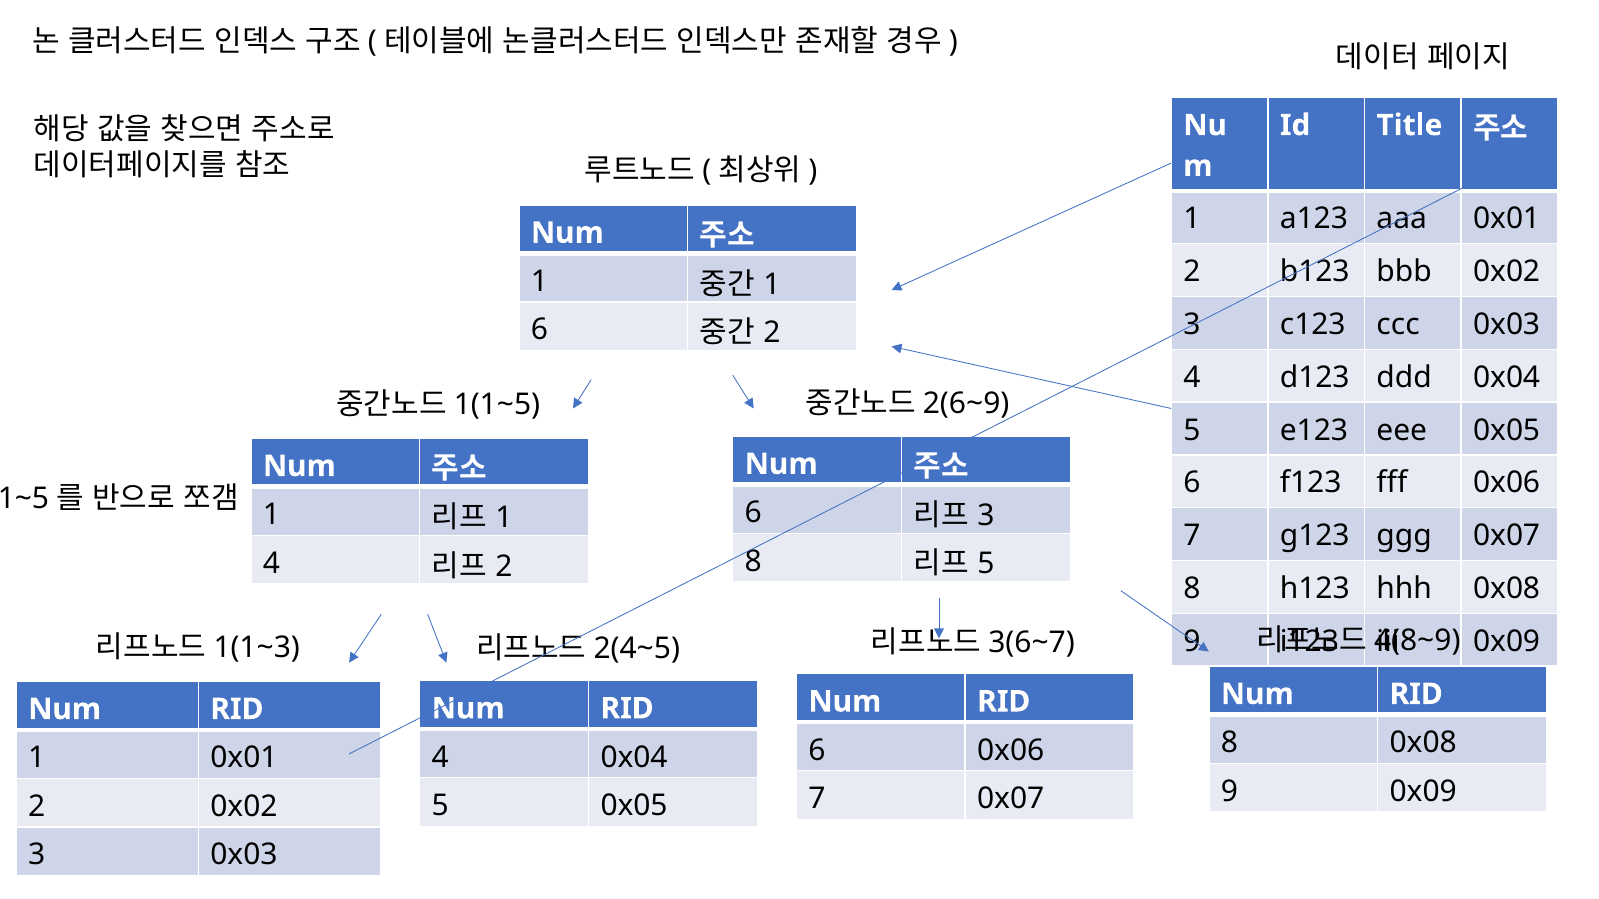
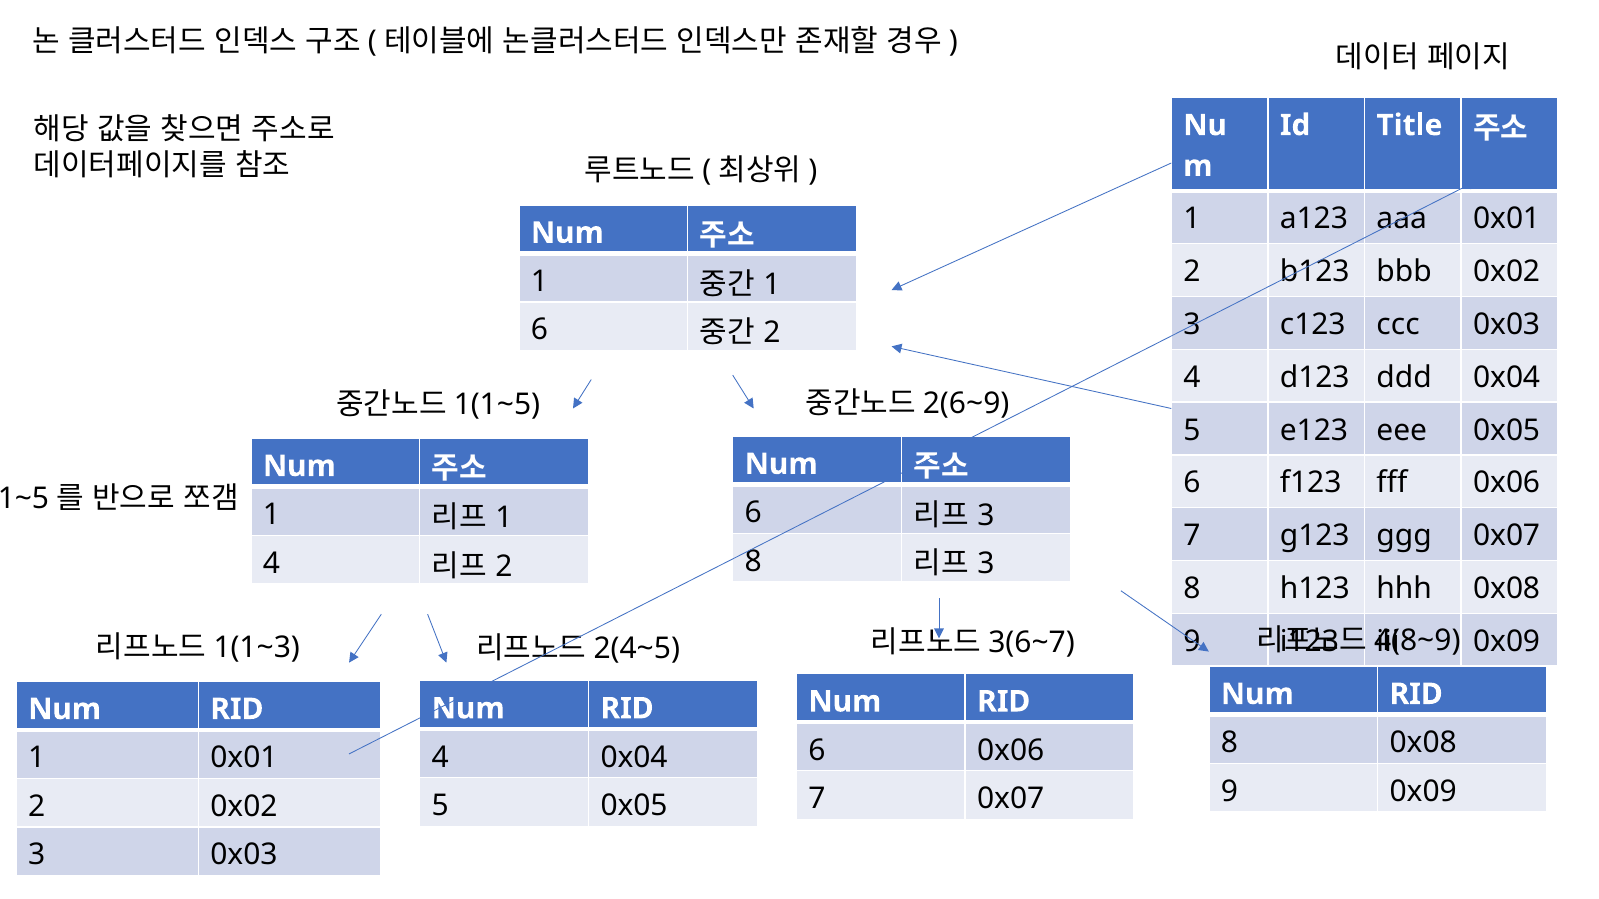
5: 5 -> 3 (986, 564)
